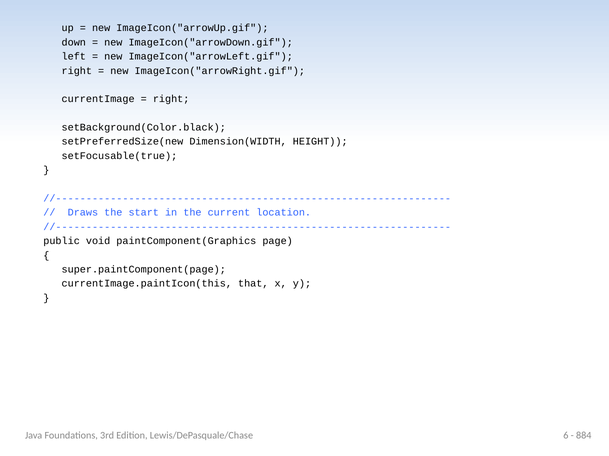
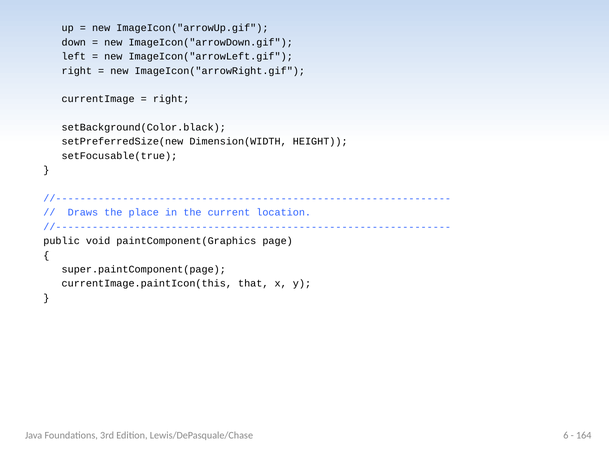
start: start -> place (144, 213)
884: 884 -> 164 (584, 436)
